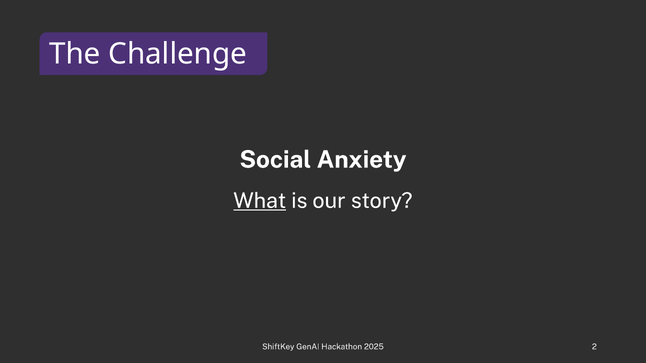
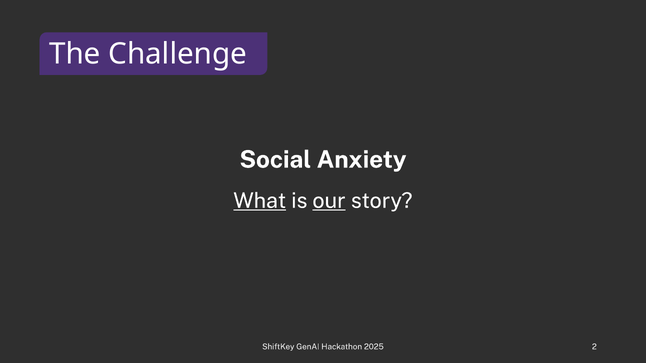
our underline: none -> present (329, 201)
